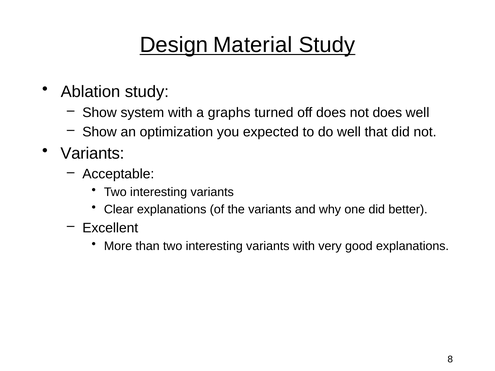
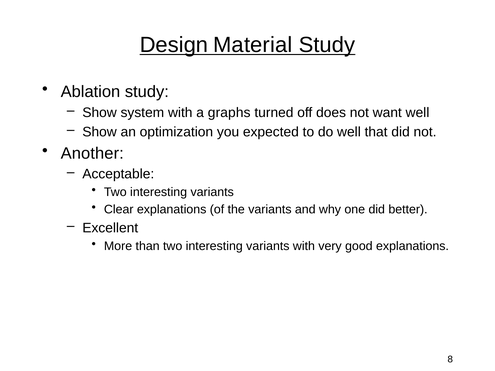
not does: does -> want (387, 113)
Variants: Variants -> Another (92, 154)
